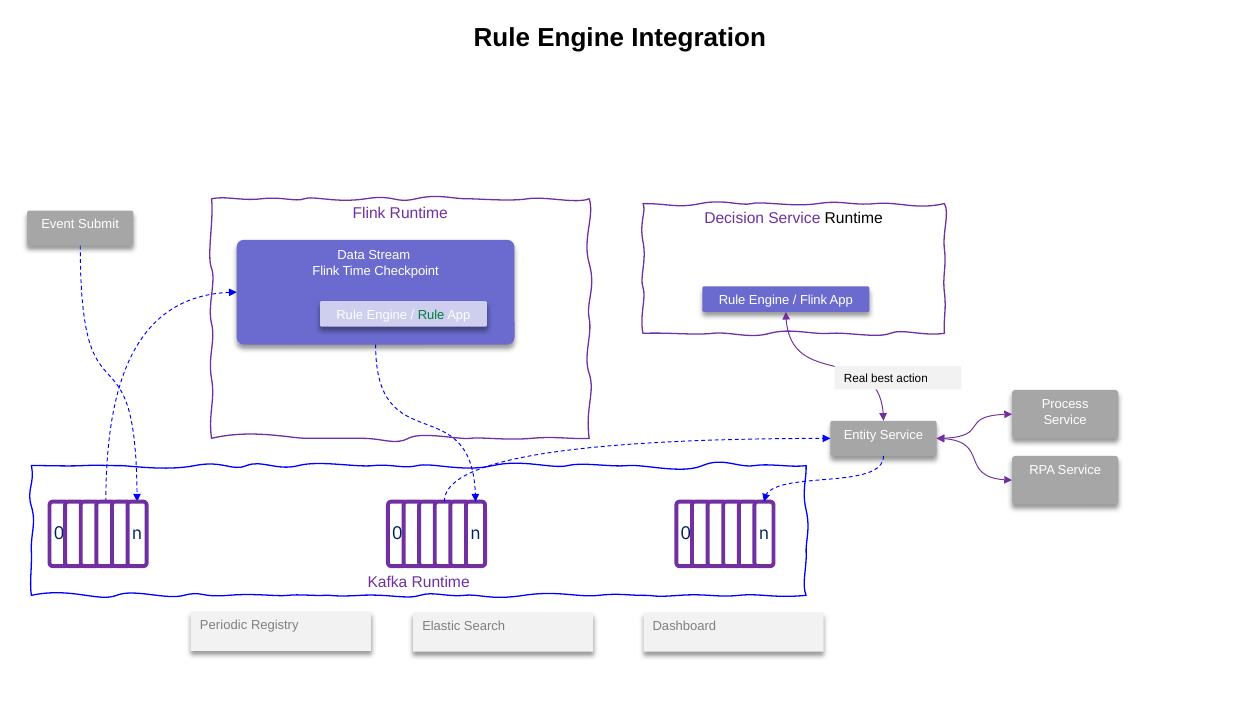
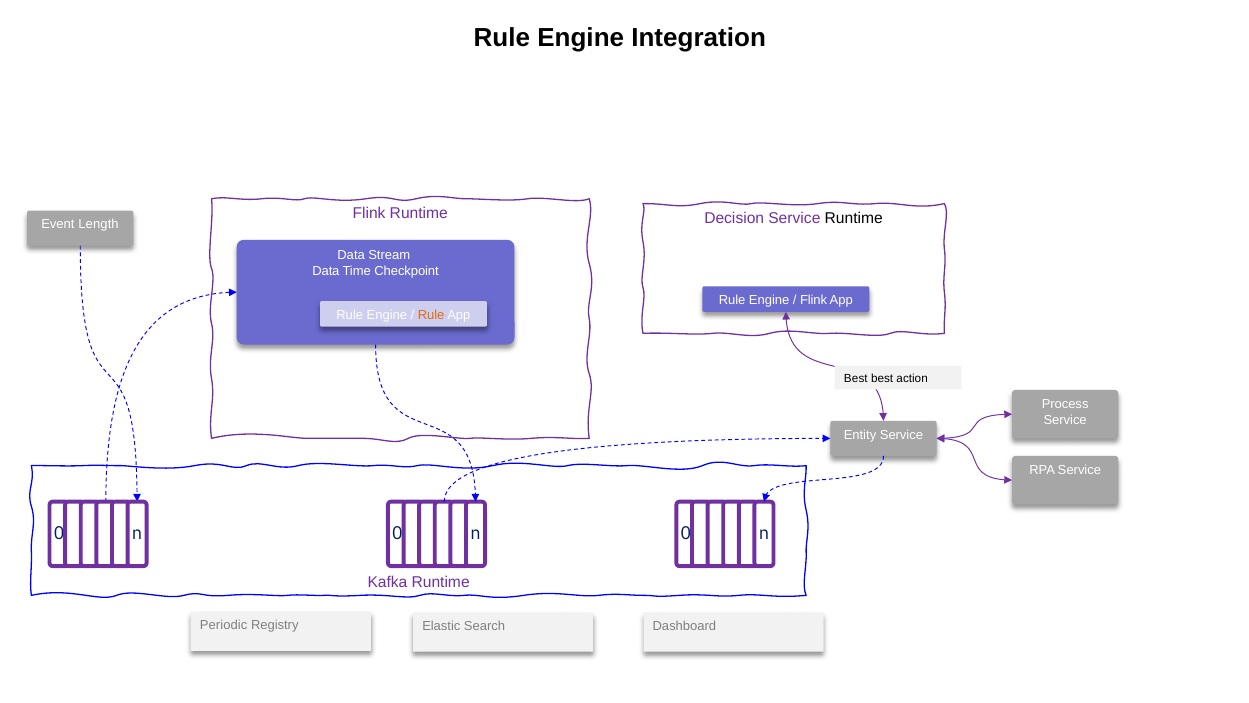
Submit: Submit -> Length (99, 224)
Flink: Flink -> Data (326, 271)
Rule colour: green -> orange (431, 315)
Real: Real -> Best (856, 378)
